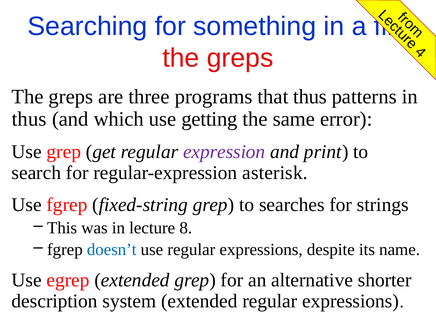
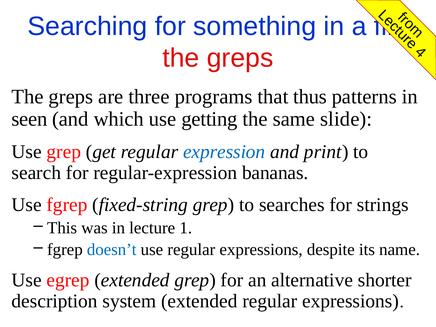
thus: thus -> seen (29, 119)
error: error -> slide (346, 119)
expression colour: purple -> blue (224, 152)
asterisk: asterisk -> bananas (275, 173)
8: 8 -> 1 (186, 228)
